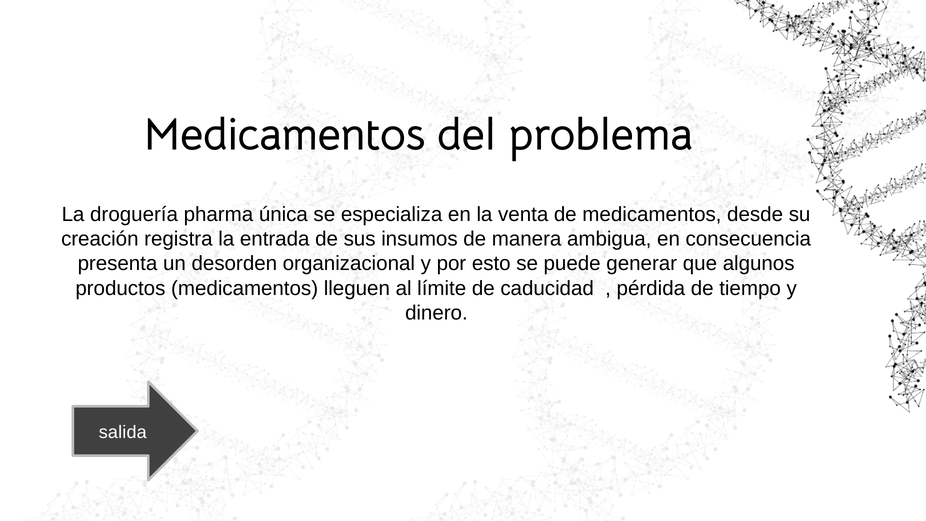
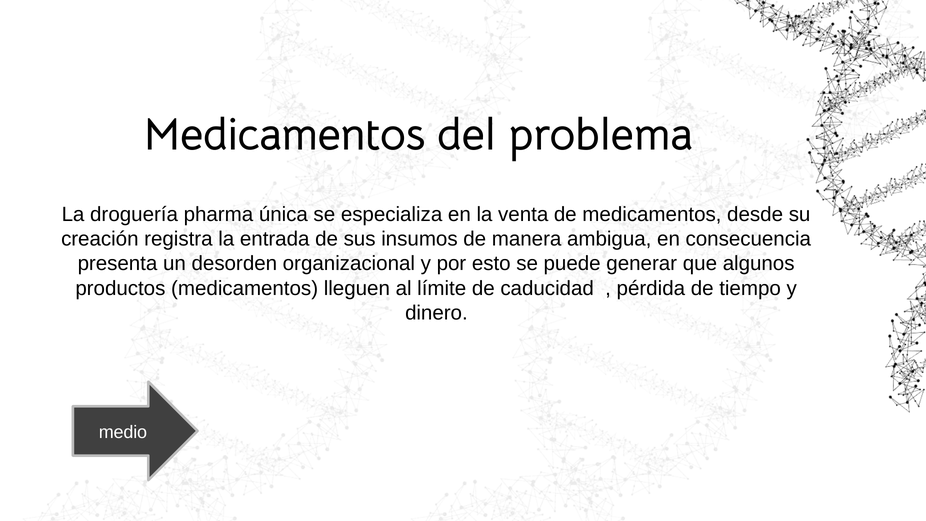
salida: salida -> medio (123, 432)
